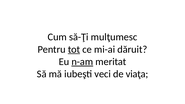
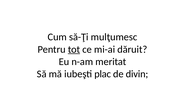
n-am underline: present -> none (82, 62)
veci: veci -> plac (103, 74)
viaţa: viaţa -> divin (137, 74)
